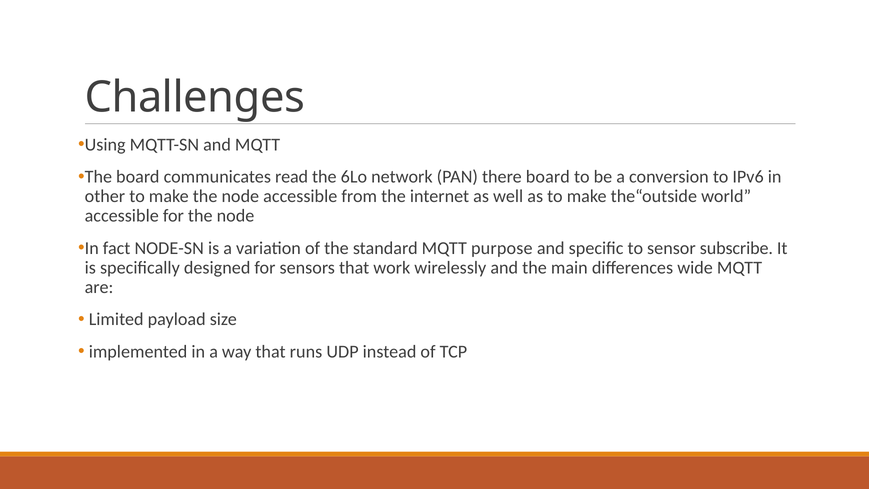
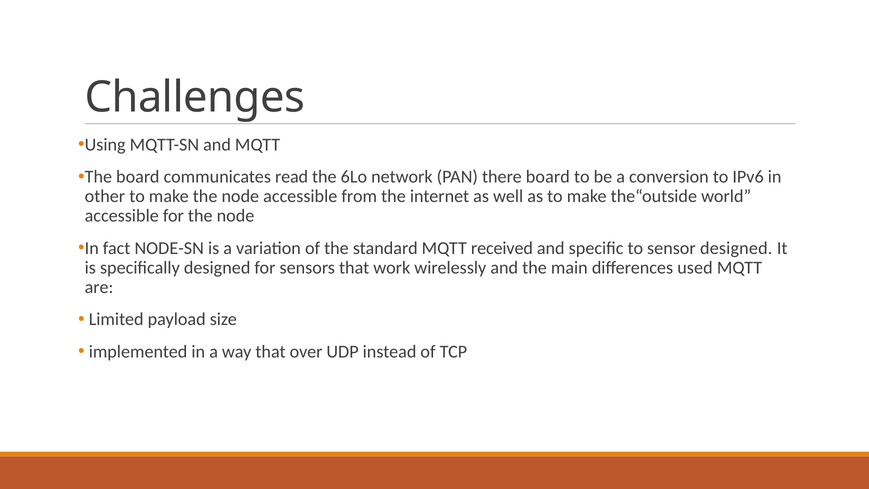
purpose: purpose -> received (502, 248)
sensor subscribe: subscribe -> designed (736, 248)
wide: wide -> used (695, 268)
runs: runs -> over (306, 352)
